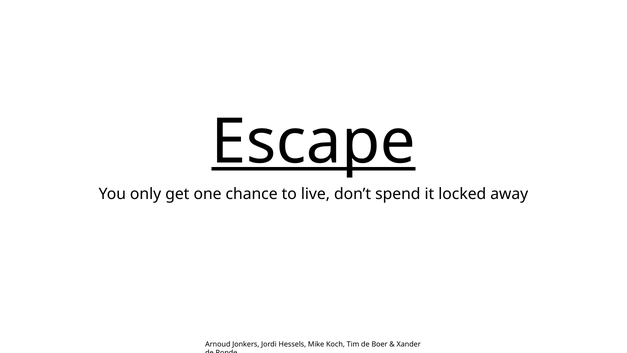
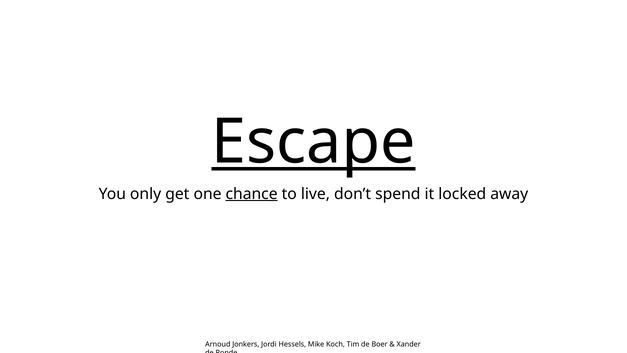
chance underline: none -> present (252, 194)
